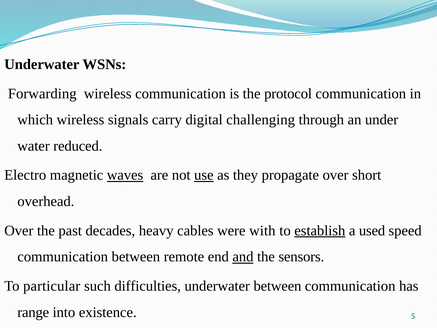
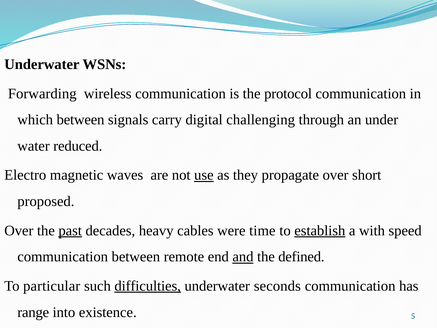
which wireless: wireless -> between (81, 120)
waves underline: present -> none (125, 175)
overhead: overhead -> proposed (46, 201)
past underline: none -> present (70, 230)
with: with -> time (262, 230)
used: used -> with (372, 230)
sensors: sensors -> defined (301, 257)
difficulties underline: none -> present (148, 286)
underwater between: between -> seconds (277, 286)
